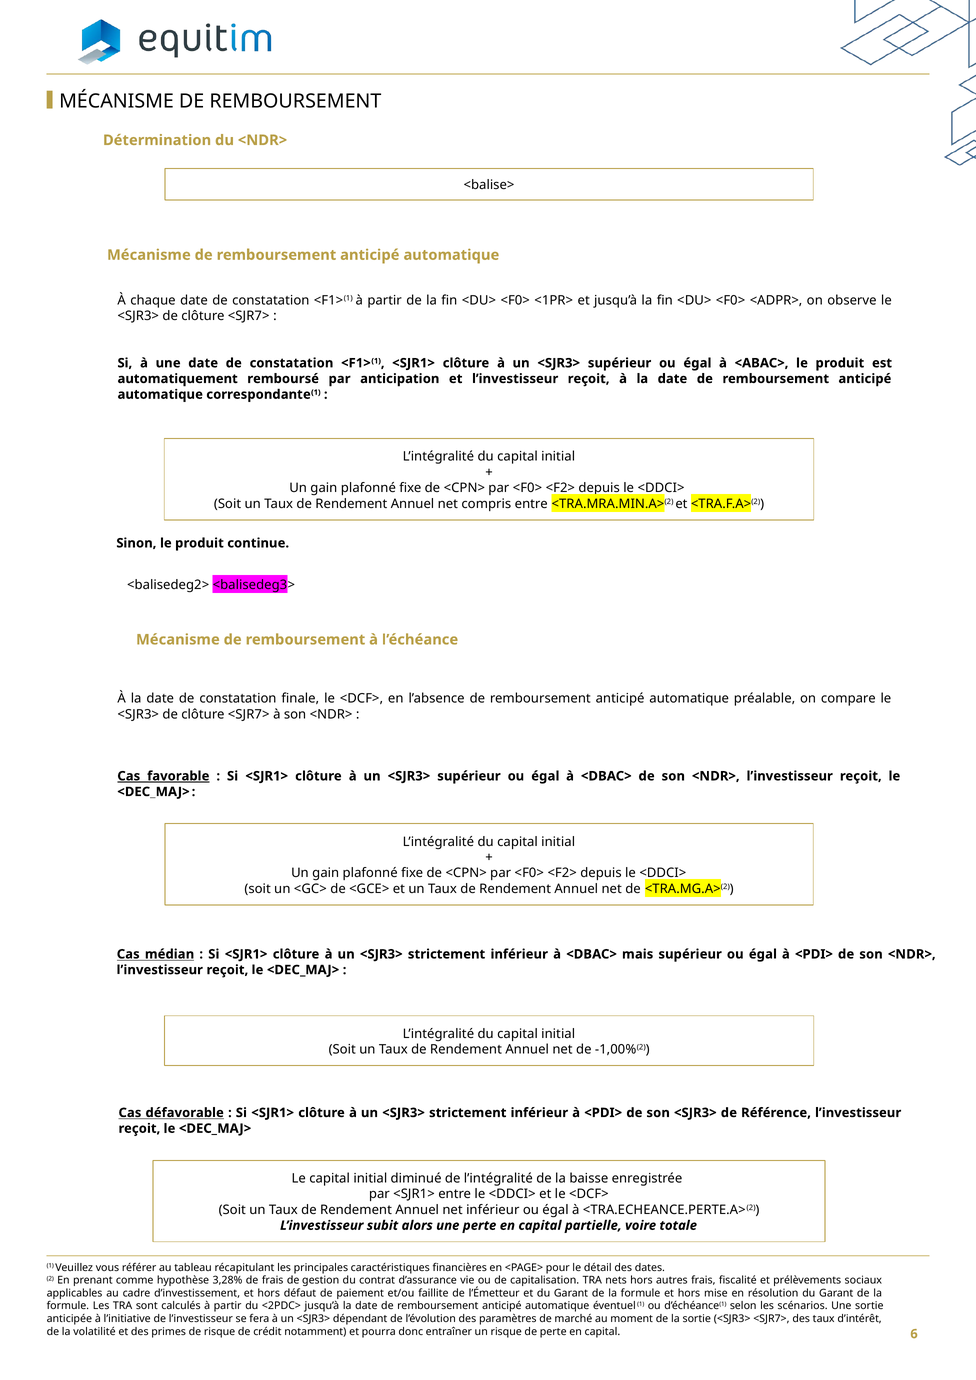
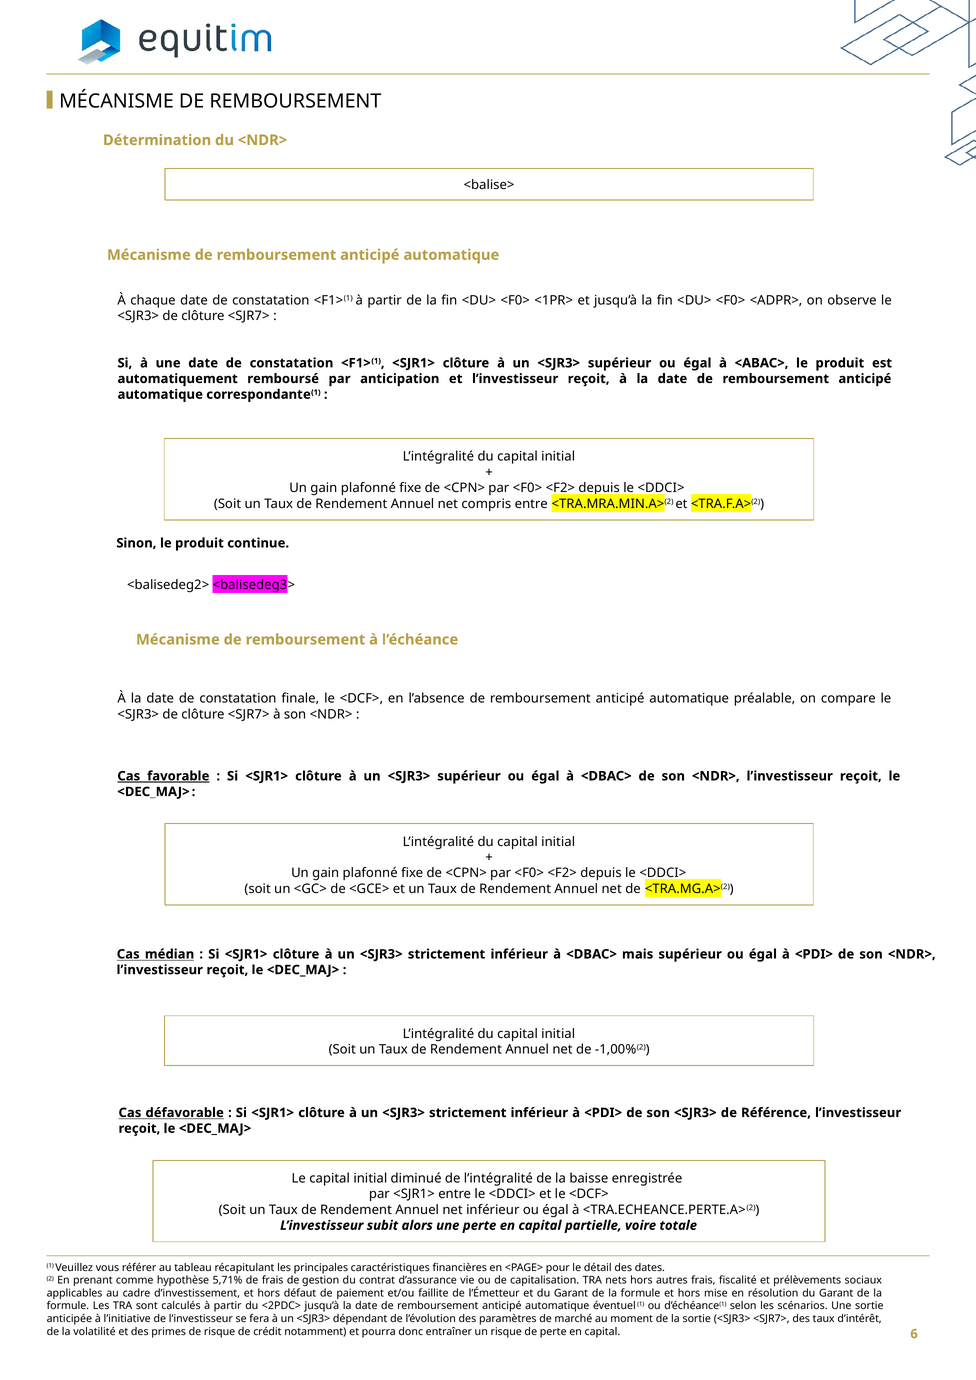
3,28%: 3,28% -> 5,71% (228, 1281)
